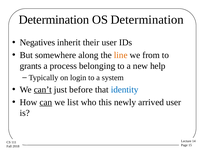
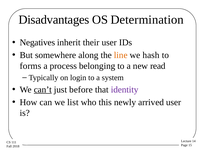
Determination: Determination -> Disadvantages (54, 20)
from: from -> hash (151, 55)
grants: grants -> forms (31, 66)
help: help -> read (158, 66)
identity colour: blue -> purple (125, 90)
can underline: present -> none (46, 102)
